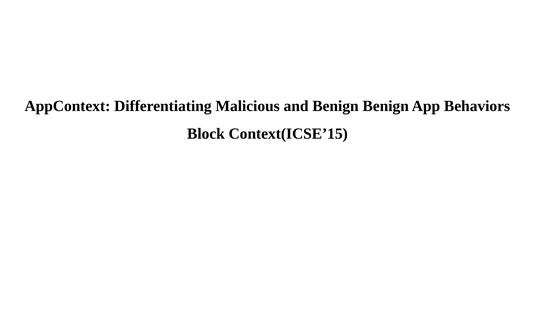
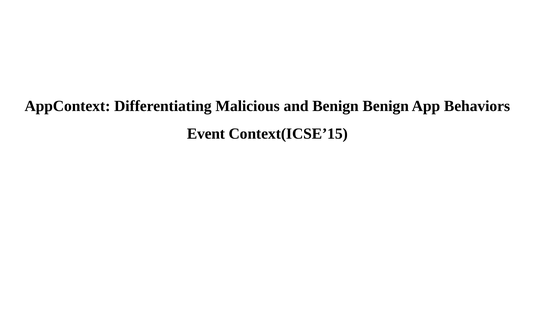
Block: Block -> Event (206, 134)
